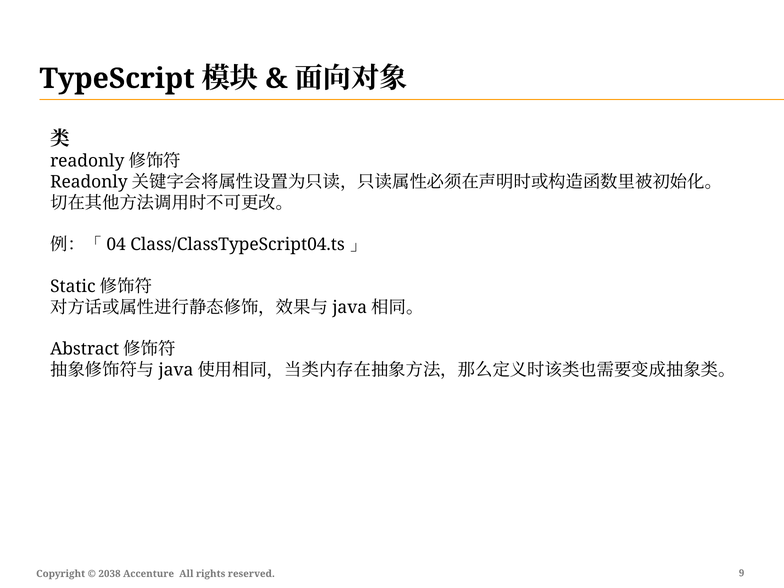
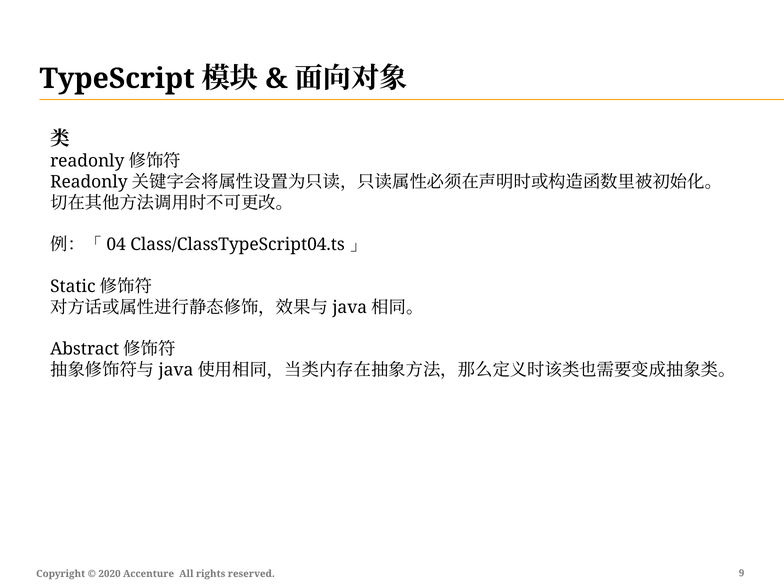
2038: 2038 -> 2020 (109, 574)
